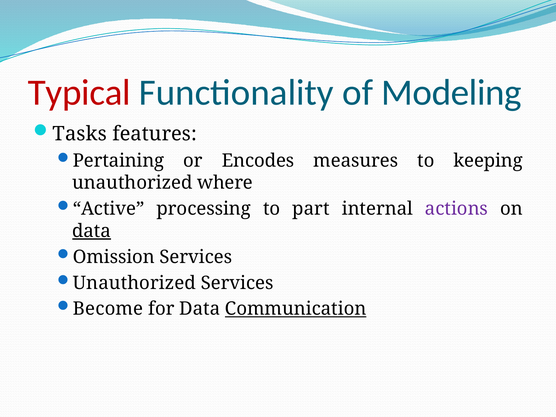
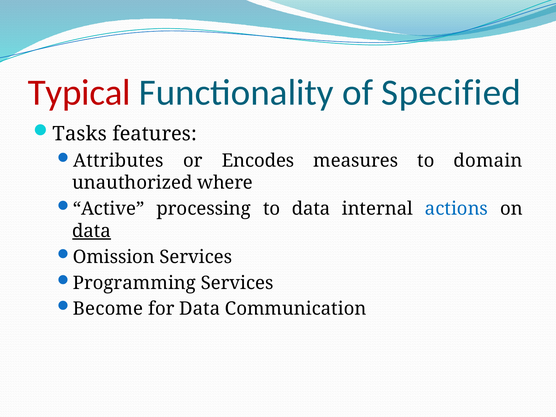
Modeling: Modeling -> Specified (451, 93)
Pertaining: Pertaining -> Attributes (118, 161)
keeping: keeping -> domain (488, 161)
to part: part -> data (311, 209)
actions colour: purple -> blue (456, 209)
Unauthorized: Unauthorized -> Programming (134, 283)
Communication underline: present -> none (296, 309)
